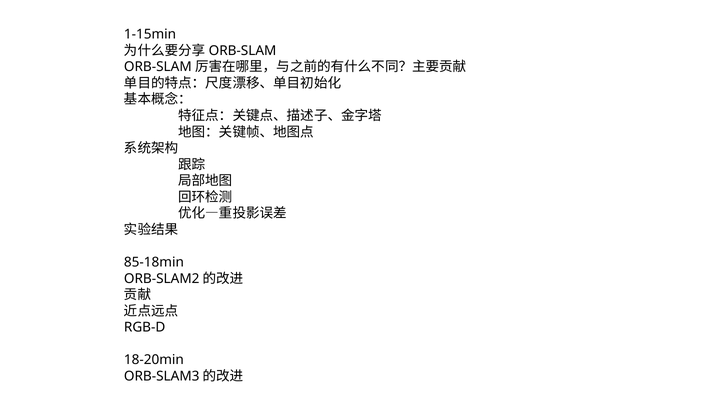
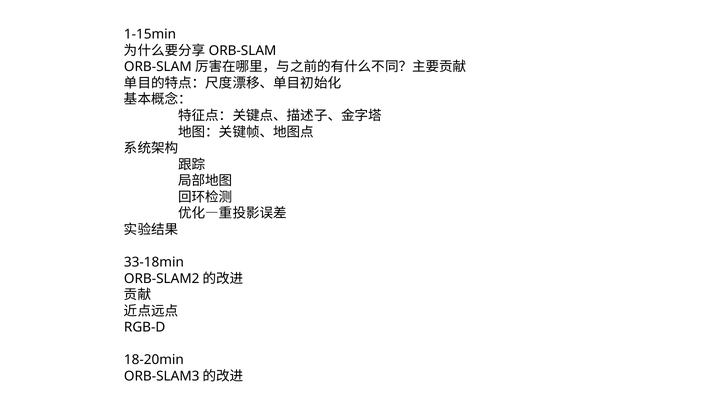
85-18min: 85-18min -> 33-18min (154, 262)
